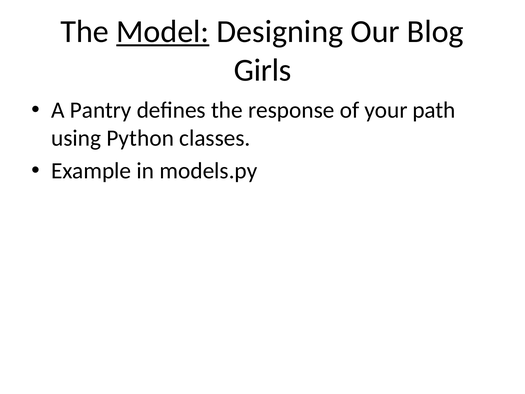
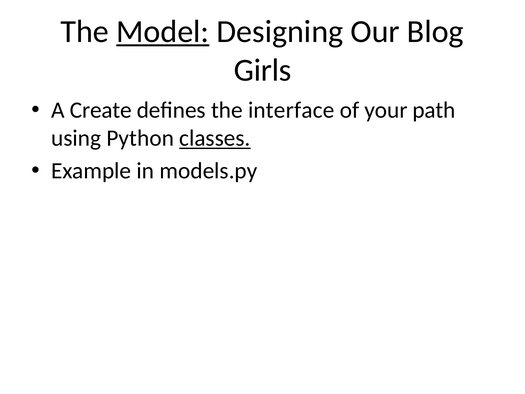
Pantry: Pantry -> Create (101, 110)
response: response -> interface (291, 110)
classes underline: none -> present (215, 138)
